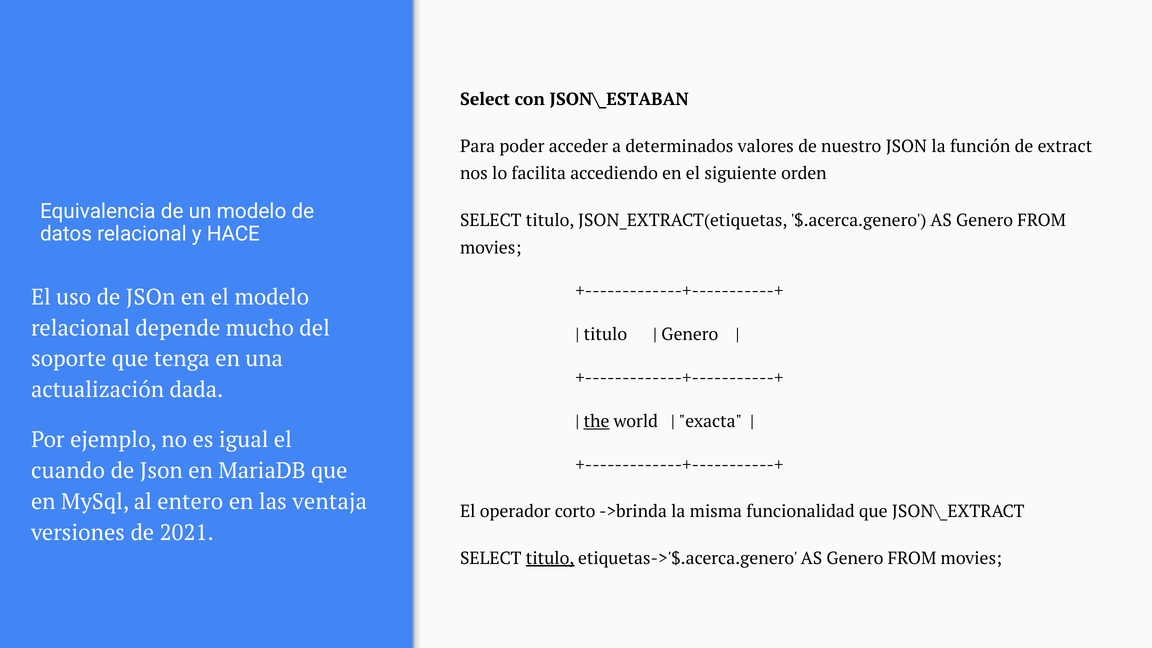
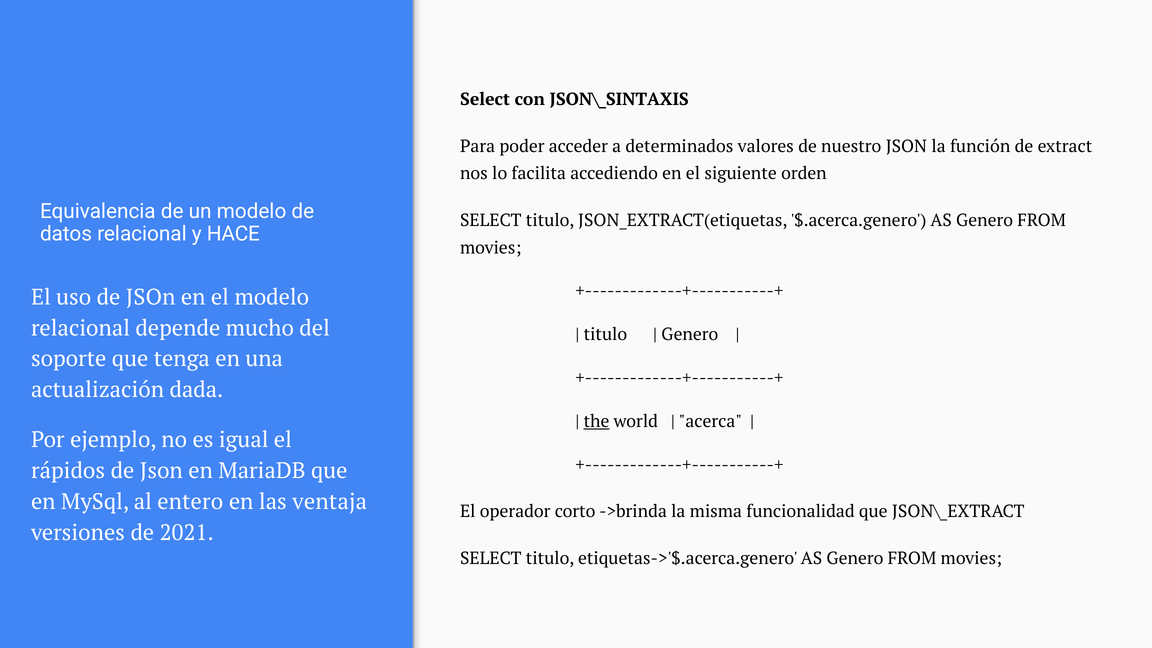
JSON\_ESTABAN: JSON\_ESTABAN -> JSON\_SINTAXIS (619, 100)
exacta: exacta -> acerca (710, 422)
cuando: cuando -> rápidos (68, 471)
titulo underline: present -> none (550, 558)
